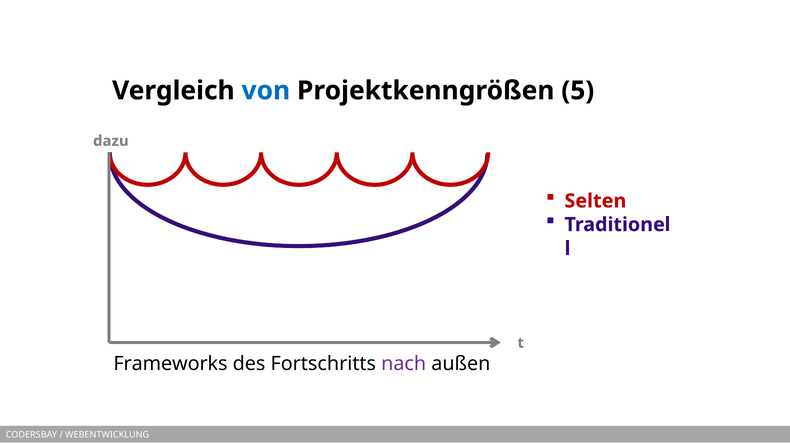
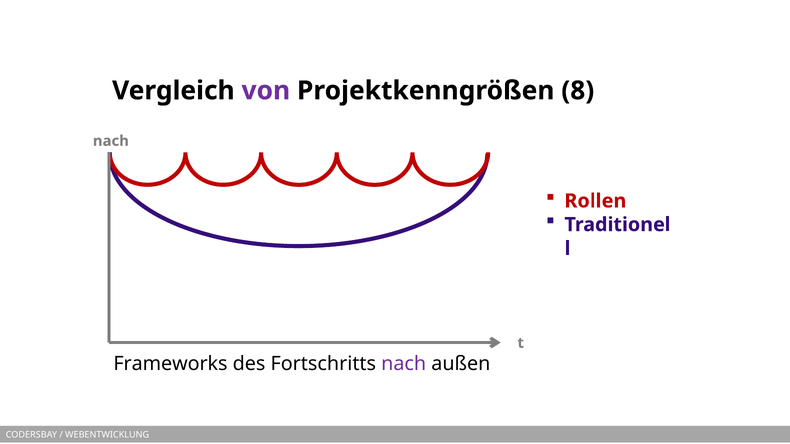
von colour: blue -> purple (266, 91)
5: 5 -> 8 (578, 91)
dazu: dazu -> nach (111, 141)
Selten: Selten -> Rollen (595, 201)
